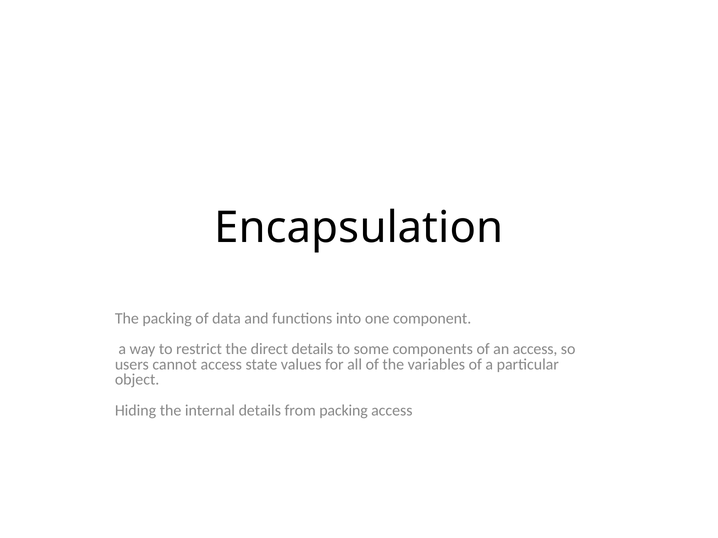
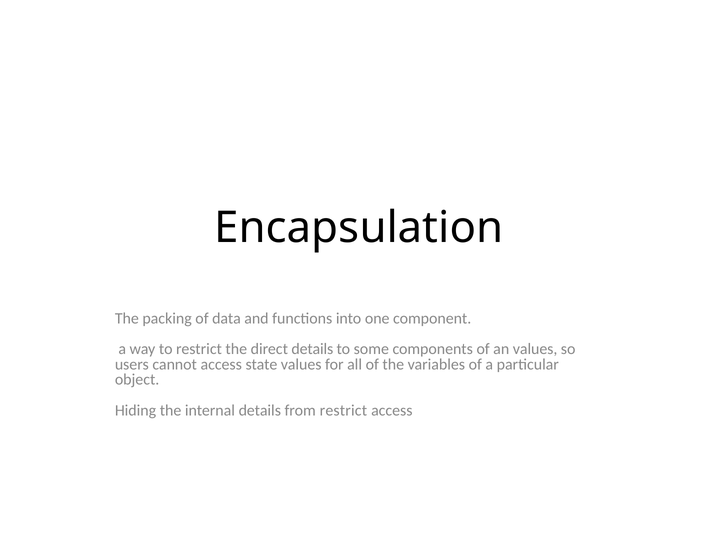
an access: access -> values (535, 349)
from packing: packing -> restrict (343, 411)
